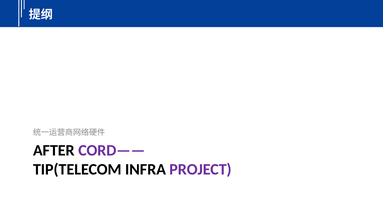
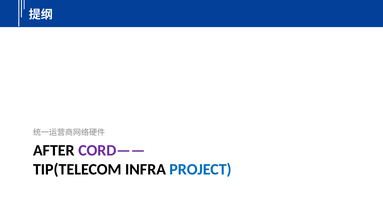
PROJECT colour: purple -> blue (201, 170)
